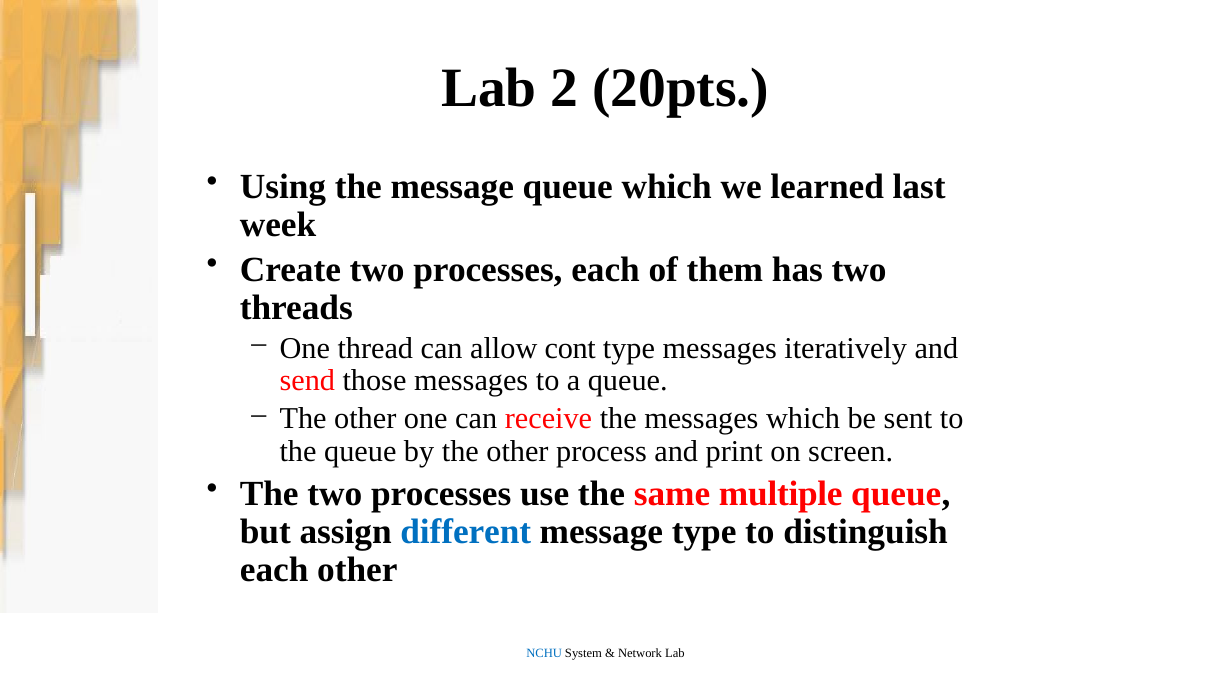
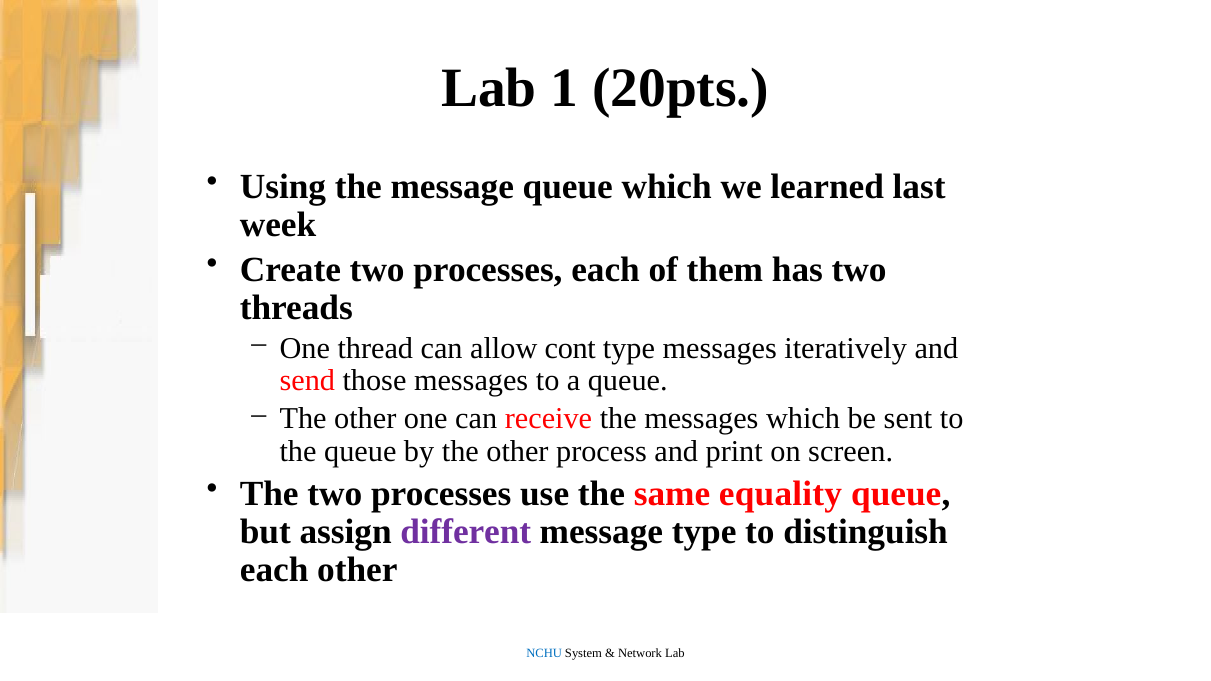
2: 2 -> 1 (564, 88)
multiple: multiple -> equality (781, 494)
different colour: blue -> purple (466, 532)
